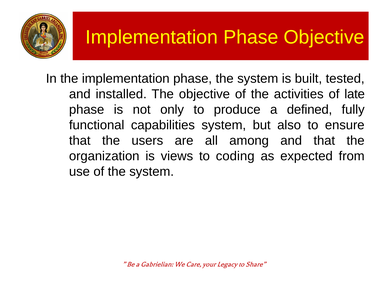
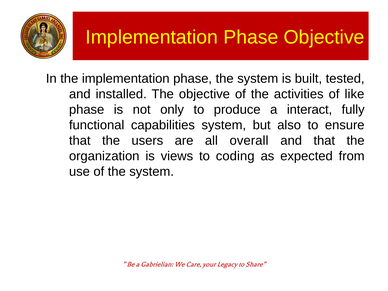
late: late -> like (354, 94)
defined: defined -> interact (310, 110)
among: among -> overall (249, 141)
